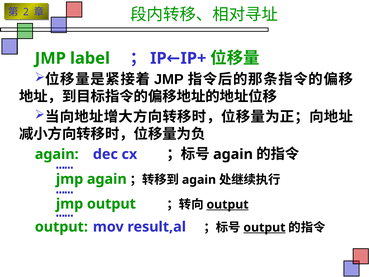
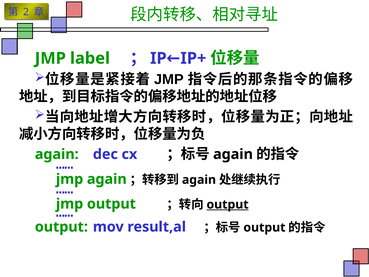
output underline: present -> none (264, 227)
